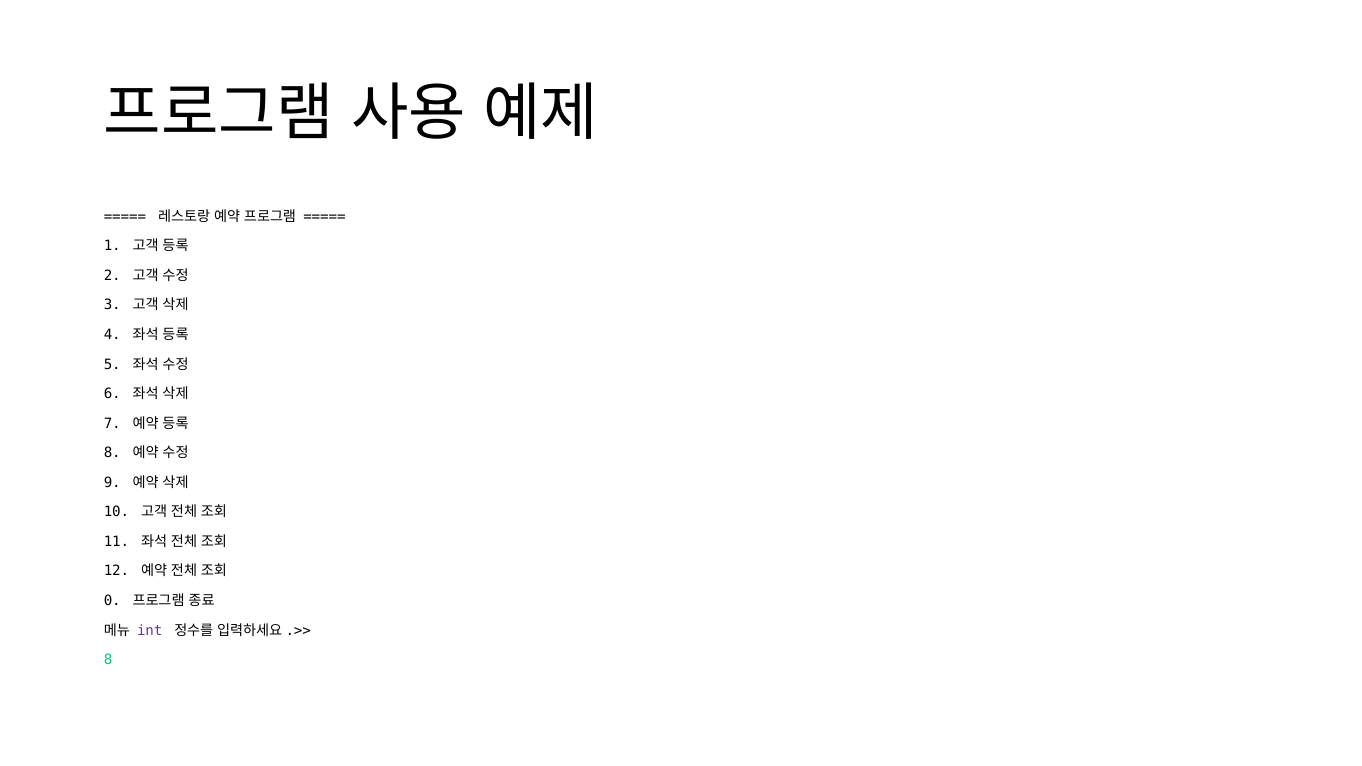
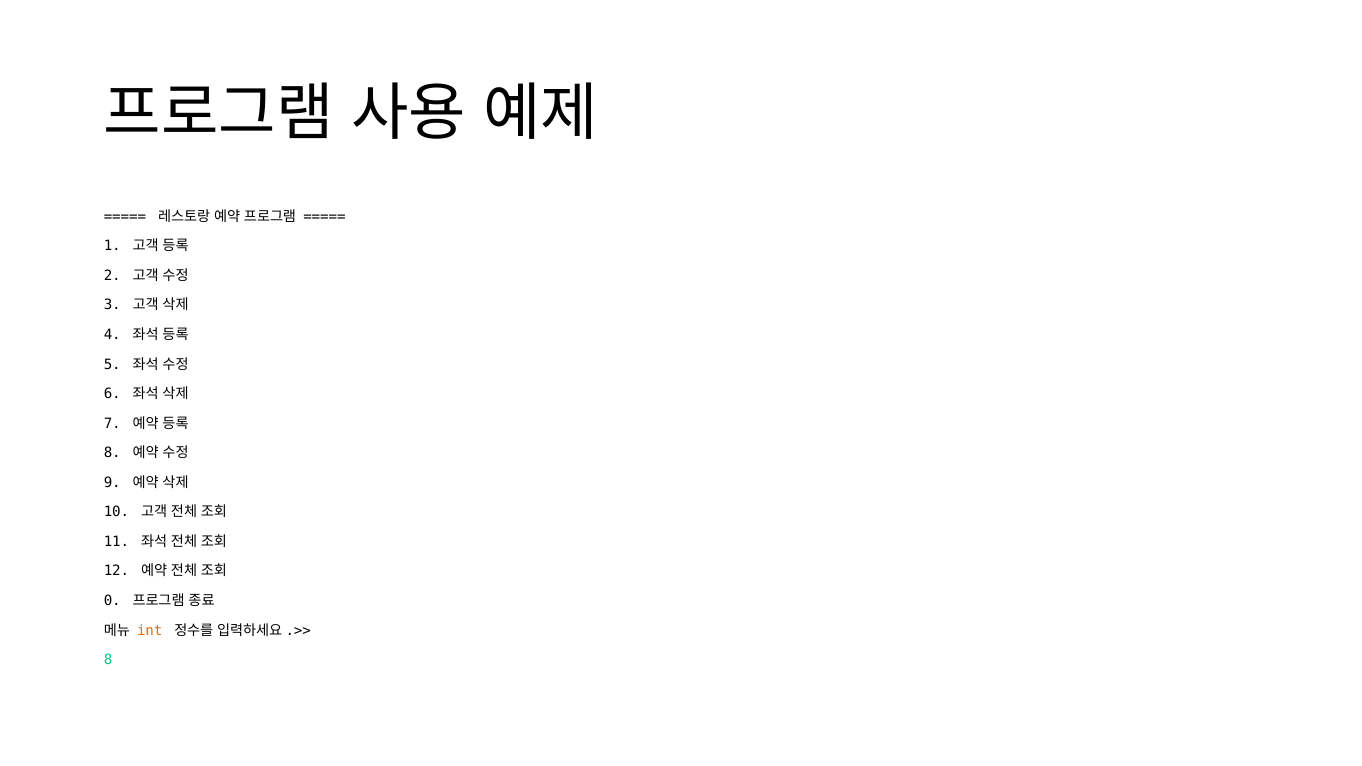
int colour: purple -> orange (150, 630)
